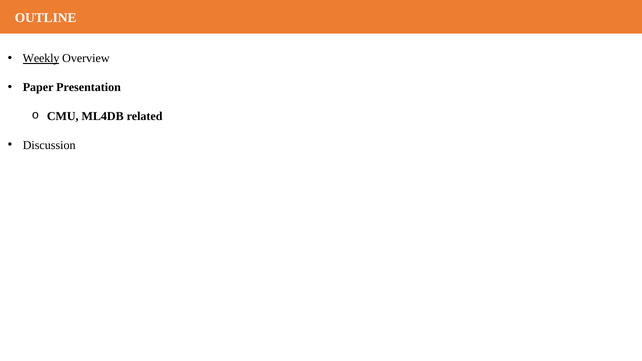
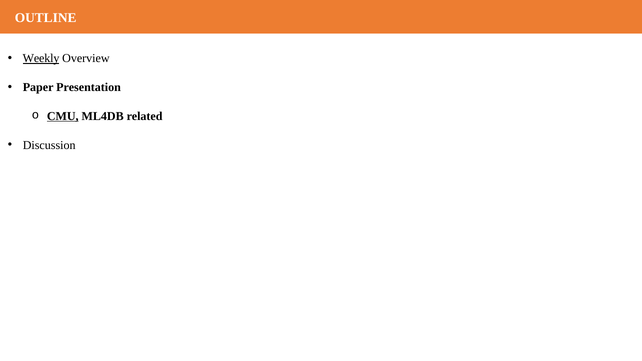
CMU underline: none -> present (63, 116)
